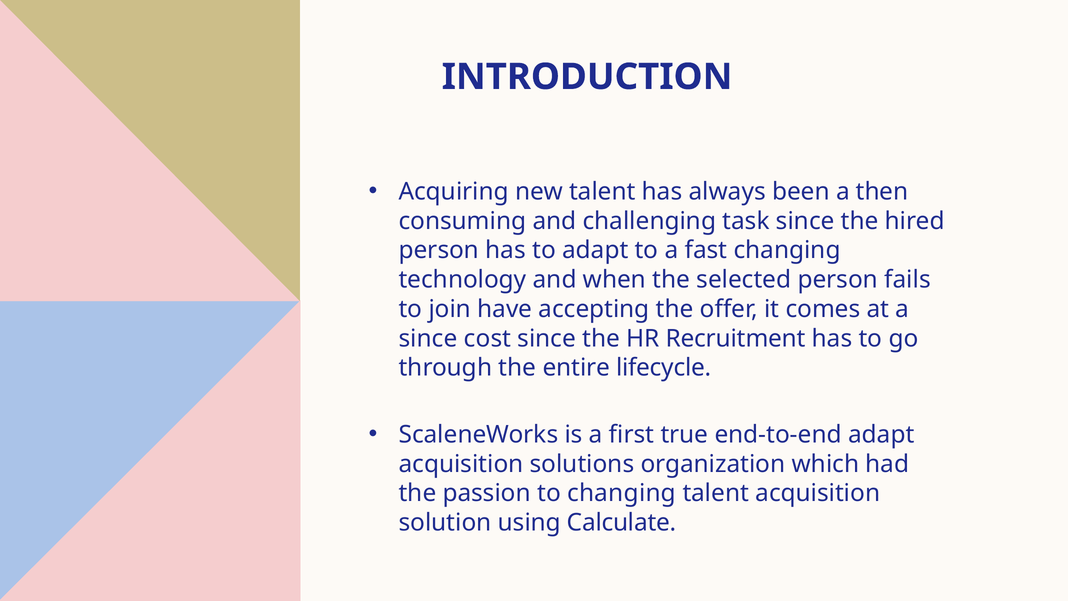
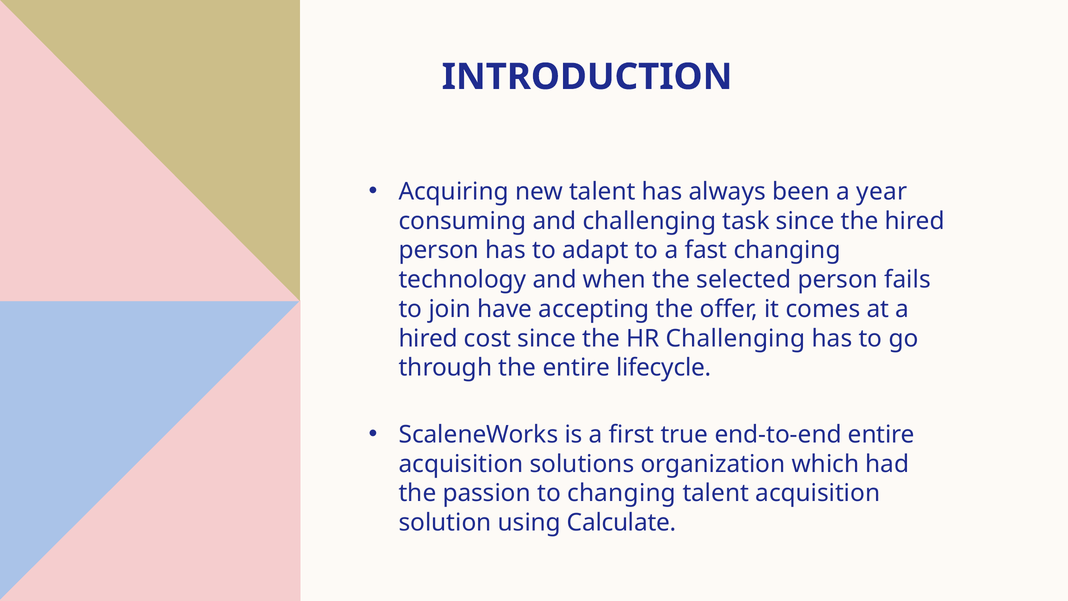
then: then -> year (882, 192)
since: since -> hired (428, 338)
HR Recruitment: Recruitment -> Challenging (736, 338)
end-to-end adapt: adapt -> entire (881, 434)
